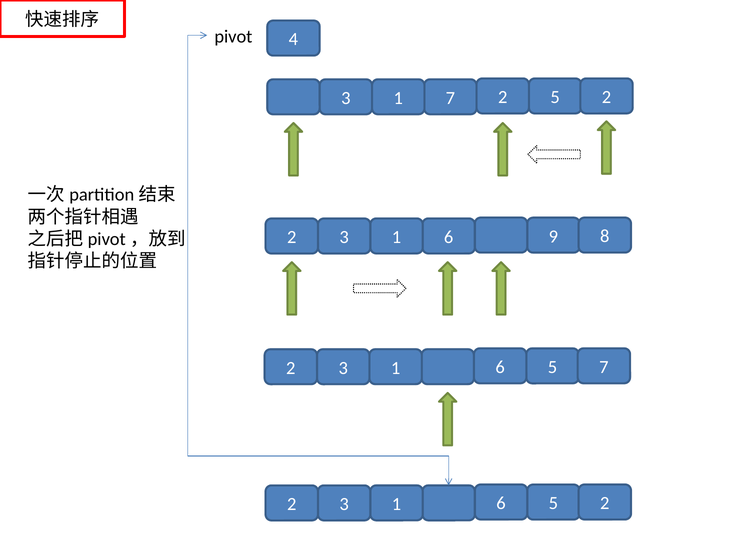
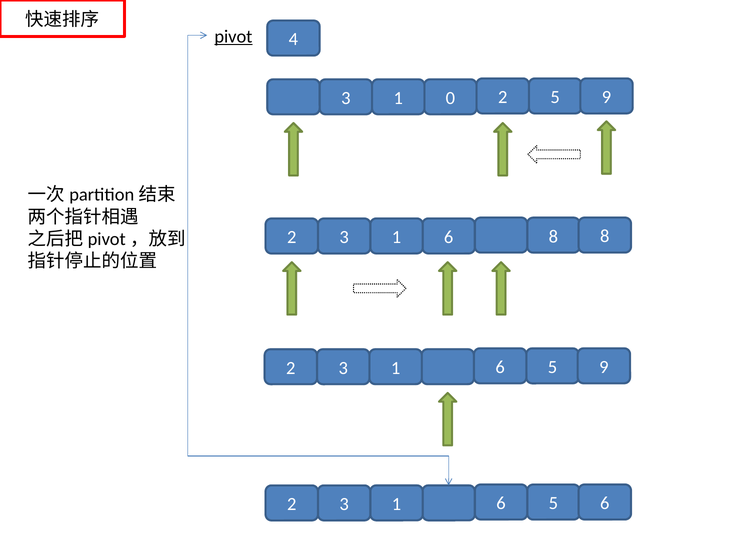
pivot underline: none -> present (233, 37)
3 7: 7 -> 0 (450, 98)
2: 2 -> 9 (606, 97)
6 9: 9 -> 8 (553, 236)
2 5 7: 7 -> 9 (604, 367)
2 5 2: 2 -> 6 (605, 503)
